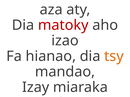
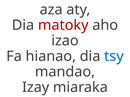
tsy colour: orange -> blue (114, 56)
